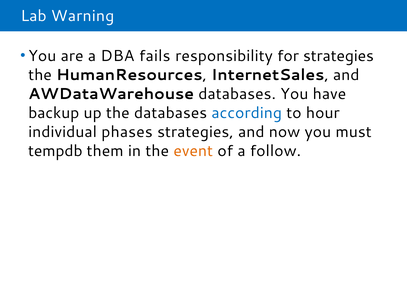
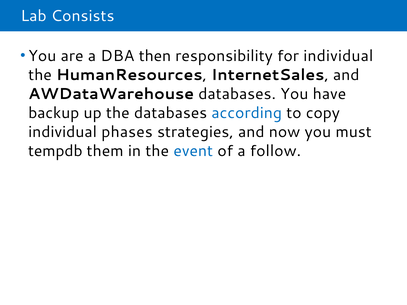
Warning: Warning -> Consists (83, 16)
fails: fails -> then (155, 56)
for strategies: strategies -> individual (338, 56)
hour: hour -> copy (323, 113)
event colour: orange -> blue (193, 151)
